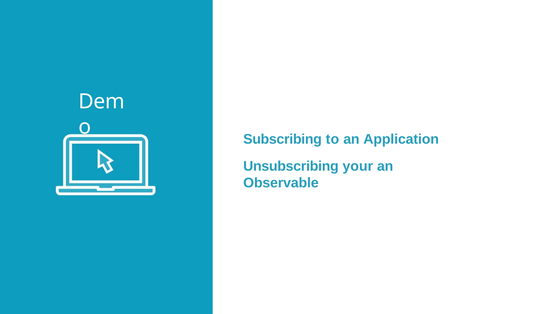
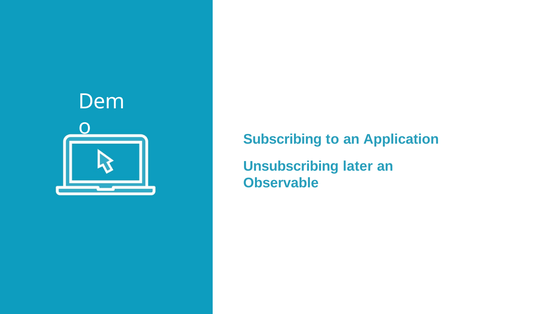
your: your -> later (358, 167)
